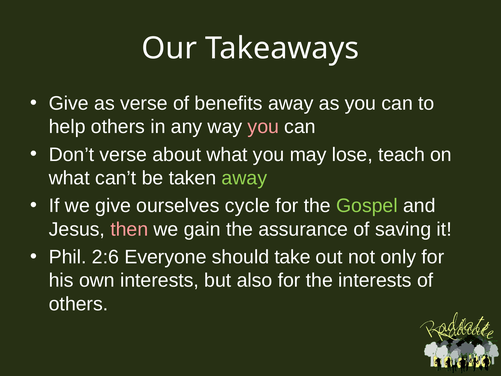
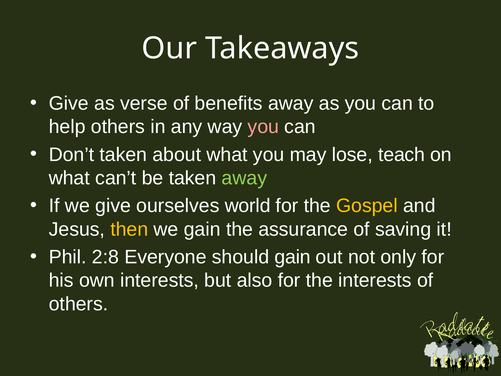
Don’t verse: verse -> taken (123, 154)
cycle: cycle -> world (248, 206)
Gospel colour: light green -> yellow (367, 206)
then colour: pink -> yellow (129, 229)
2:6: 2:6 -> 2:8 (106, 257)
should take: take -> gain (293, 257)
